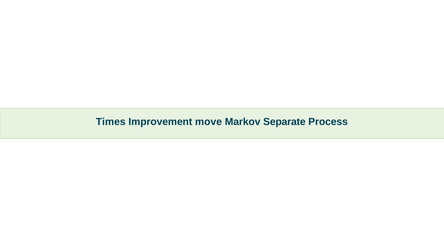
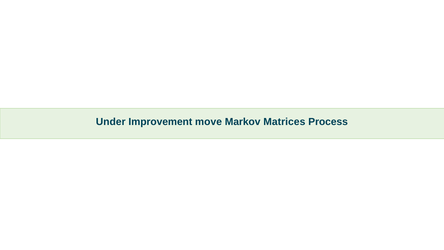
Times: Times -> Under (111, 122)
Separate: Separate -> Matrices (284, 122)
